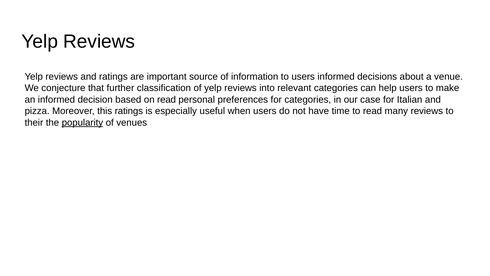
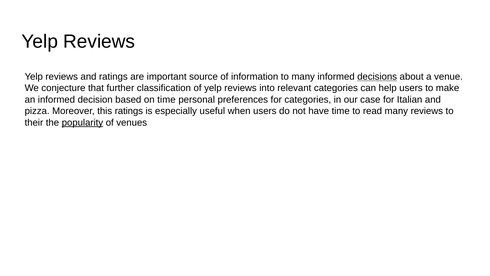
to users: users -> many (303, 77)
decisions underline: none -> present (377, 77)
on read: read -> time (166, 99)
